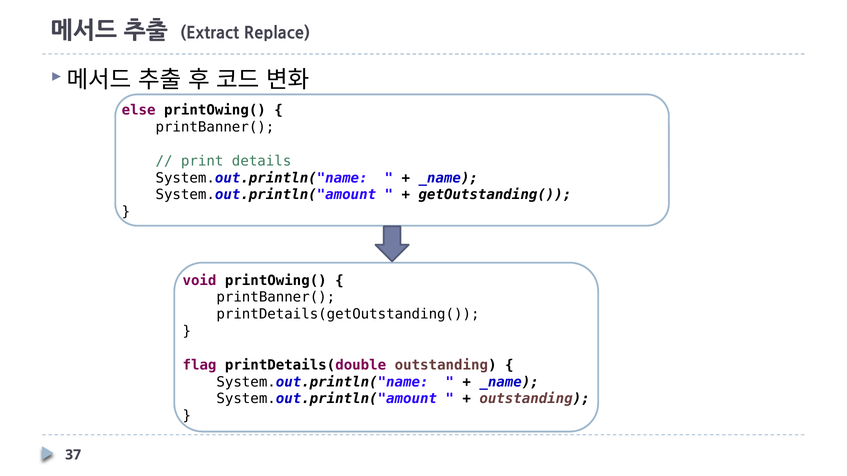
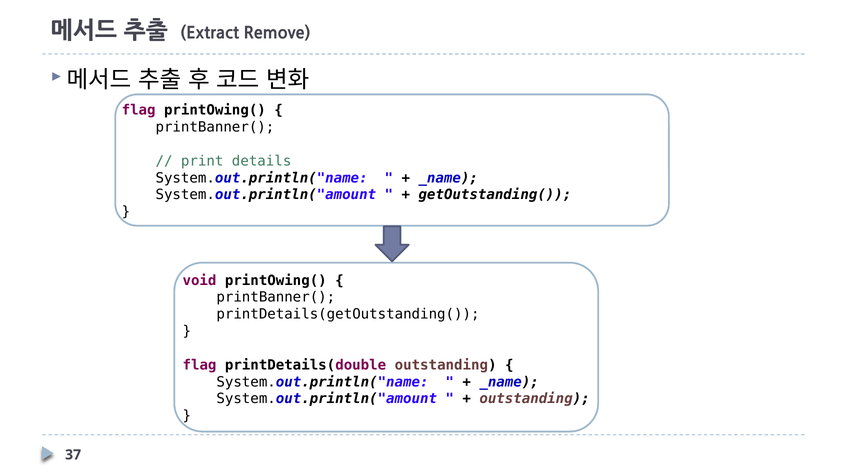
Replace: Replace -> Remove (277, 33)
else: else -> flag (139, 110)
